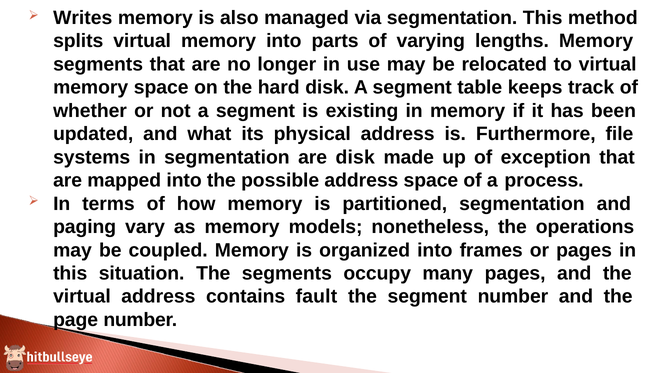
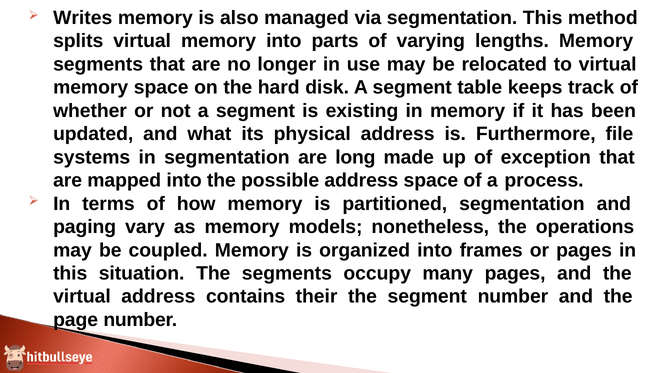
are disk: disk -> long (355, 157)
fault: fault -> their (317, 297)
